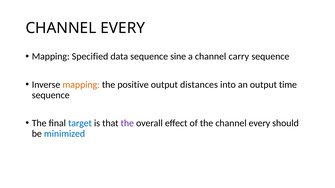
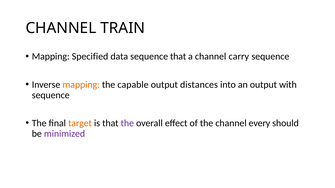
EVERY: EVERY -> TRAIN (123, 28)
sequence sine: sine -> that (178, 57)
positive: positive -> capable (133, 85)
time: time -> with (288, 85)
target colour: blue -> orange (80, 123)
minimized colour: blue -> purple (65, 134)
